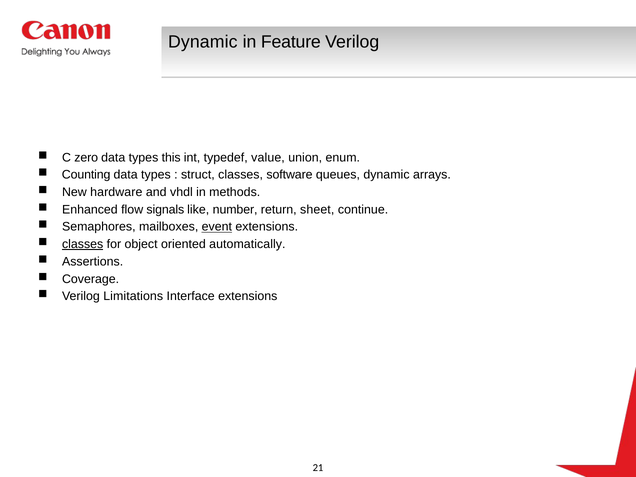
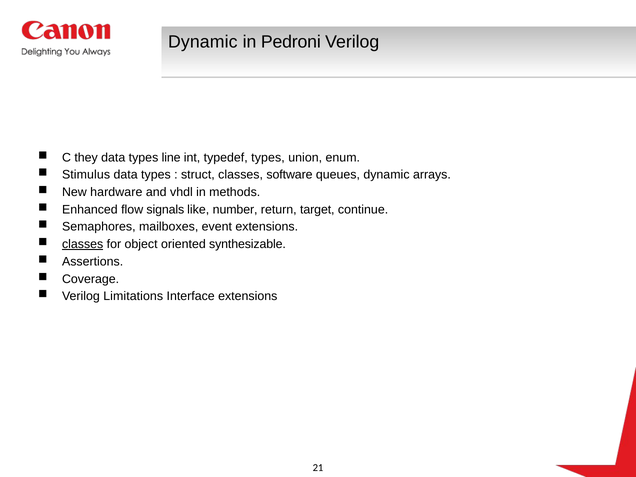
Feature: Feature -> Pedroni (291, 42)
zero: zero -> they (86, 157)
this: this -> line (171, 157)
typedef value: value -> types (268, 157)
Counting: Counting -> Stimulus (86, 175)
sheet: sheet -> target (317, 210)
event underline: present -> none (217, 227)
automatically: automatically -> synthesizable (247, 244)
